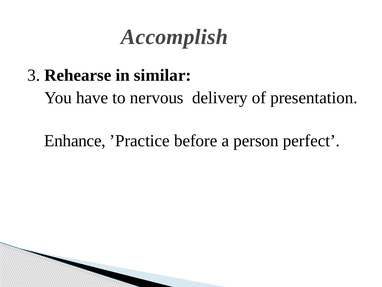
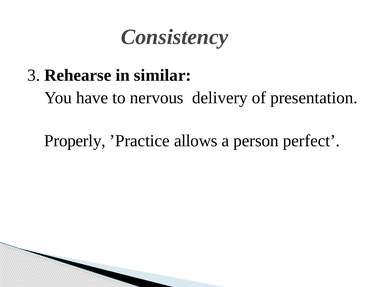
Accomplish: Accomplish -> Consistency (175, 37)
Enhance: Enhance -> Properly (75, 141)
before: before -> allows (196, 141)
